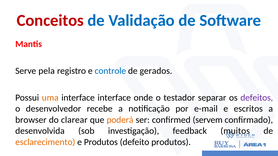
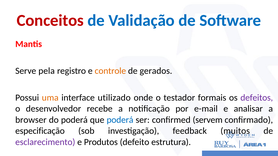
controle colour: blue -> orange (110, 71)
interface interface: interface -> utilizado (114, 98)
separar: separar -> formais (212, 98)
escritos: escritos -> analisar (248, 109)
do clarear: clarear -> poderá (74, 120)
poderá colour: orange -> blue (120, 120)
desenvolvida: desenvolvida -> especificação (40, 131)
esclarecimento colour: orange -> purple (45, 142)
defeito produtos: produtos -> estrutura (171, 142)
